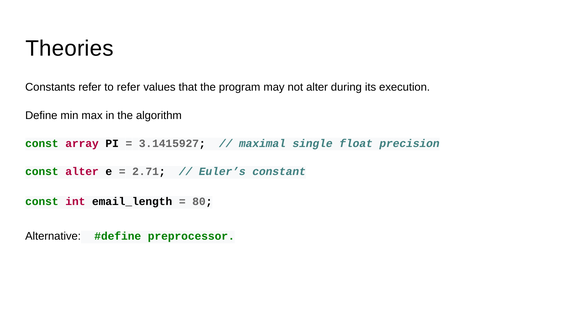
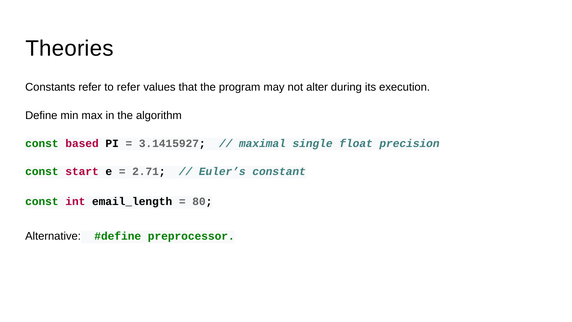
array: array -> based (82, 143)
const alter: alter -> start (82, 171)
